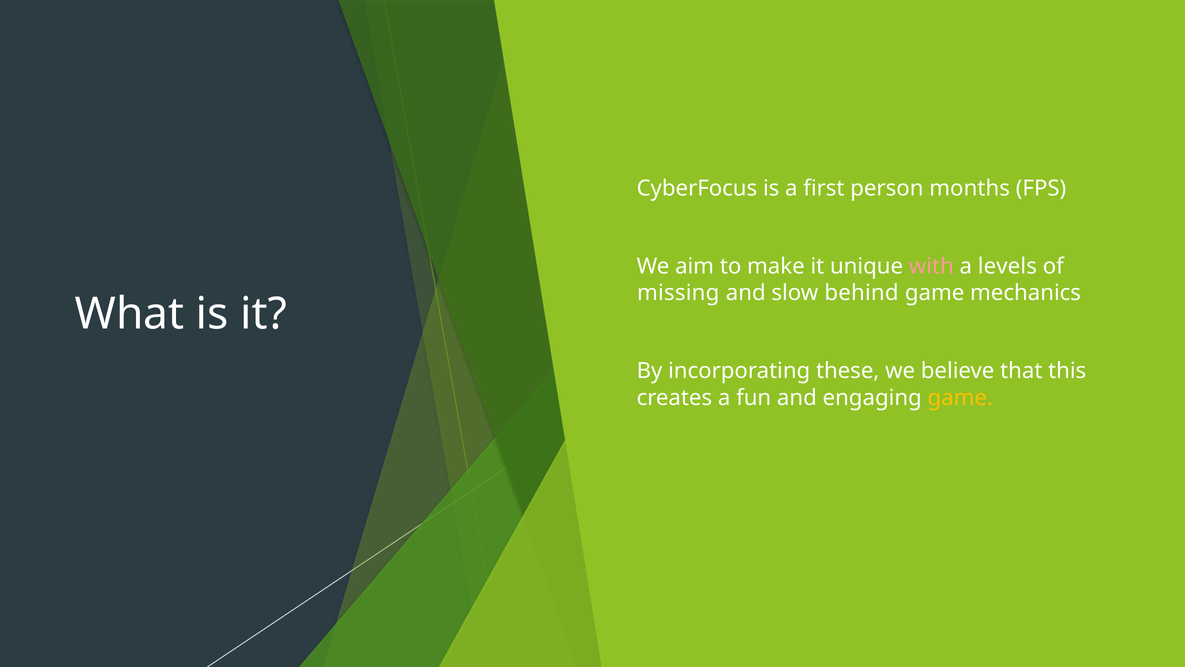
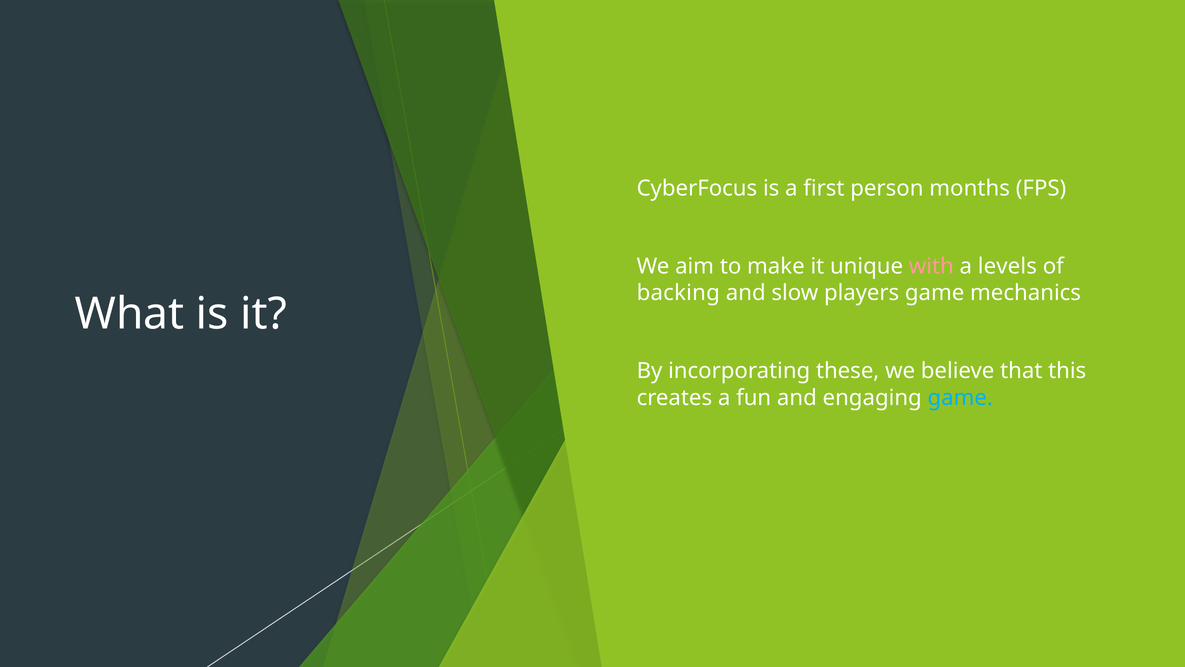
missing: missing -> backing (678, 293)
behind: behind -> players (862, 293)
game colour: yellow -> light blue (960, 397)
